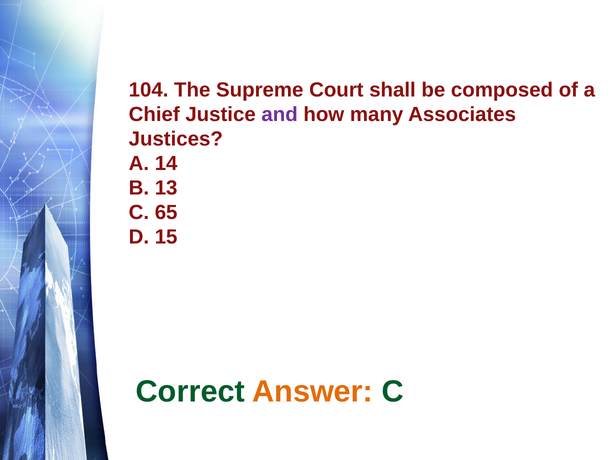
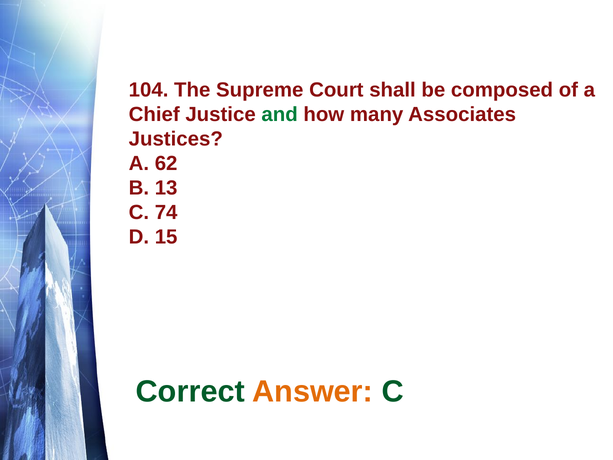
and colour: purple -> green (280, 114)
14: 14 -> 62 (166, 163)
65: 65 -> 74 (166, 212)
